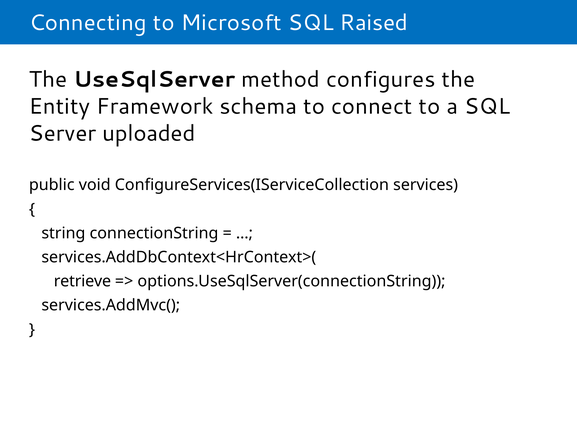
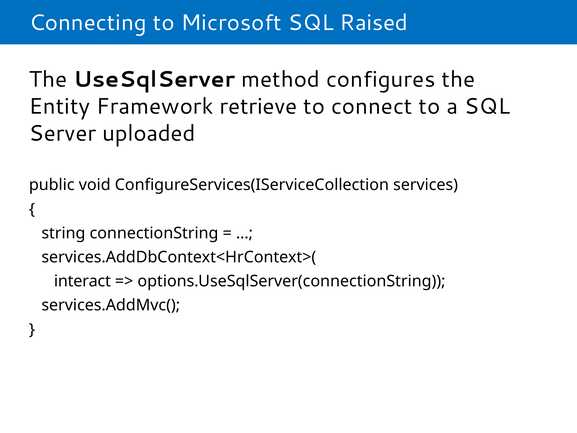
schema: schema -> retrieve (258, 106)
retrieve: retrieve -> interact (82, 281)
